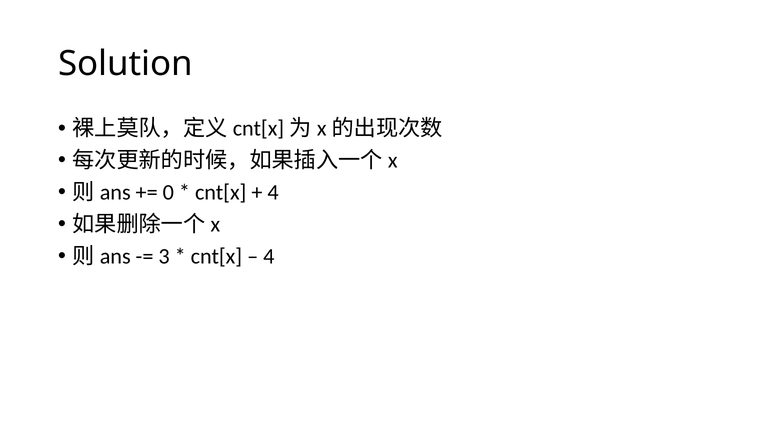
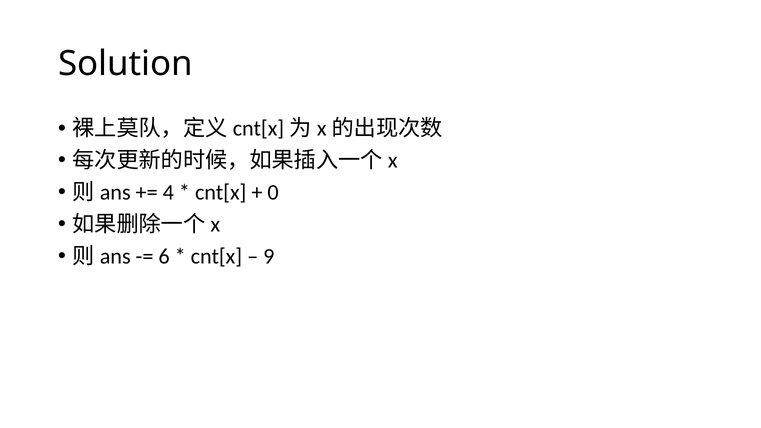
0: 0 -> 4 (168, 192)
4: 4 -> 0 (273, 192)
3: 3 -> 6 (164, 256)
4: 4 -> 9 (269, 256)
